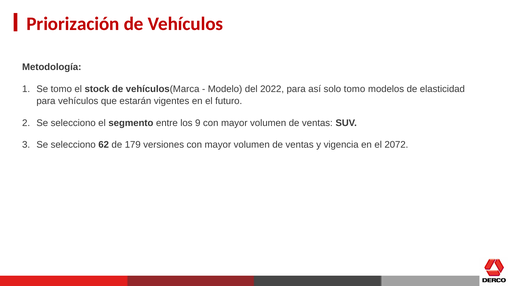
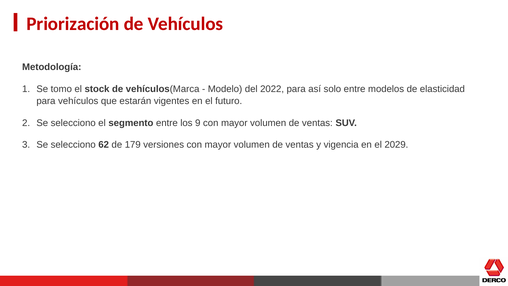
solo tomo: tomo -> entre (355, 89)
2072: 2072 -> 2029 (396, 145)
